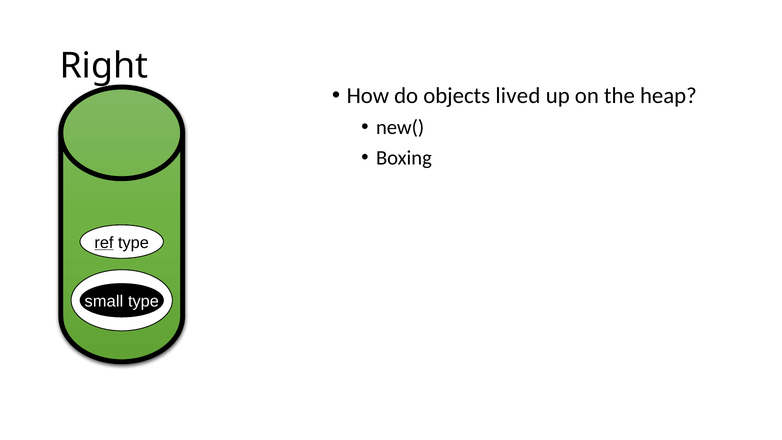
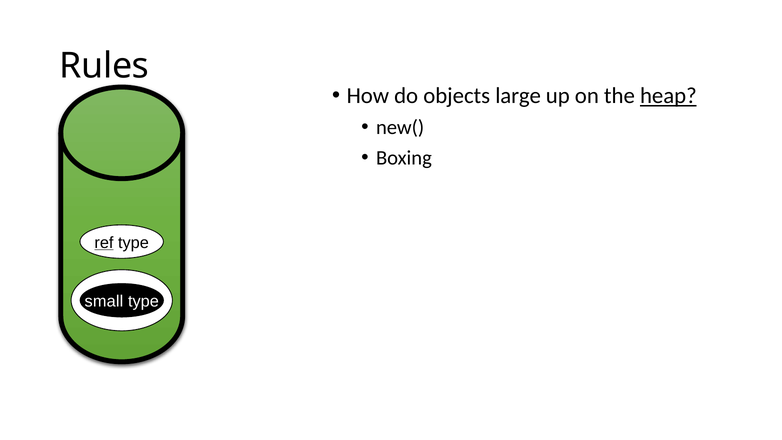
Right: Right -> Rules (104, 66)
lived: lived -> large (518, 96)
heap underline: none -> present (668, 96)
